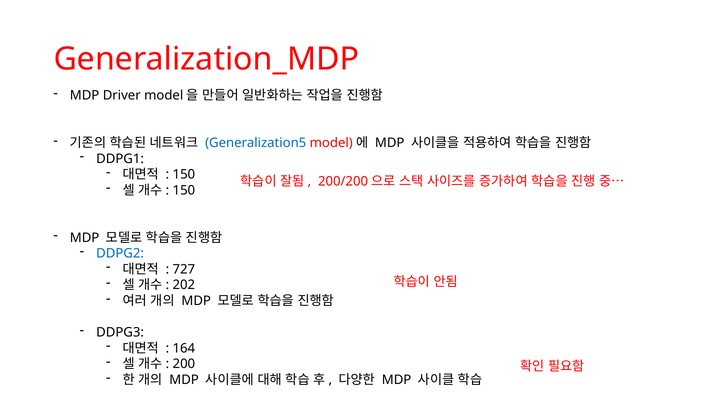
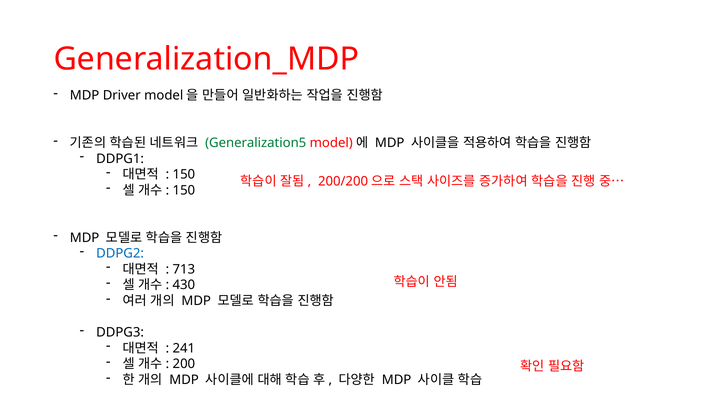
Generalization5 colour: blue -> green (256, 143)
727: 727 -> 713 (184, 269)
202: 202 -> 430 (184, 285)
164: 164 -> 241 (184, 348)
